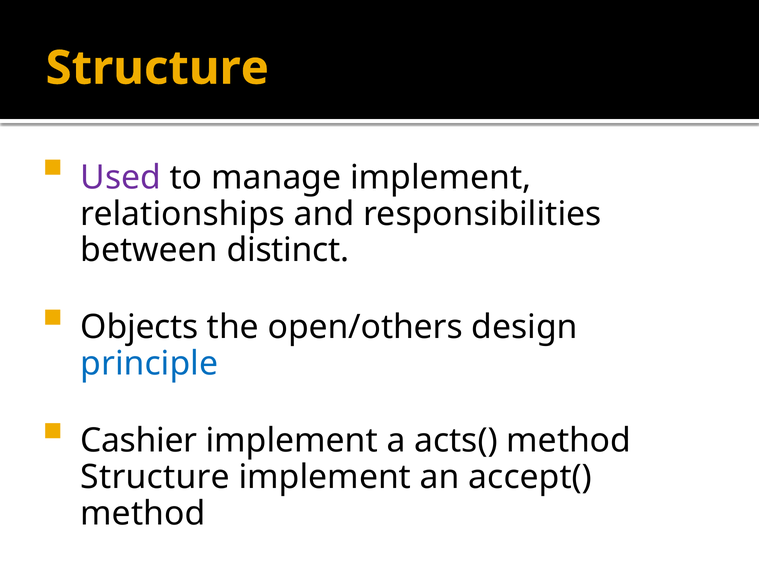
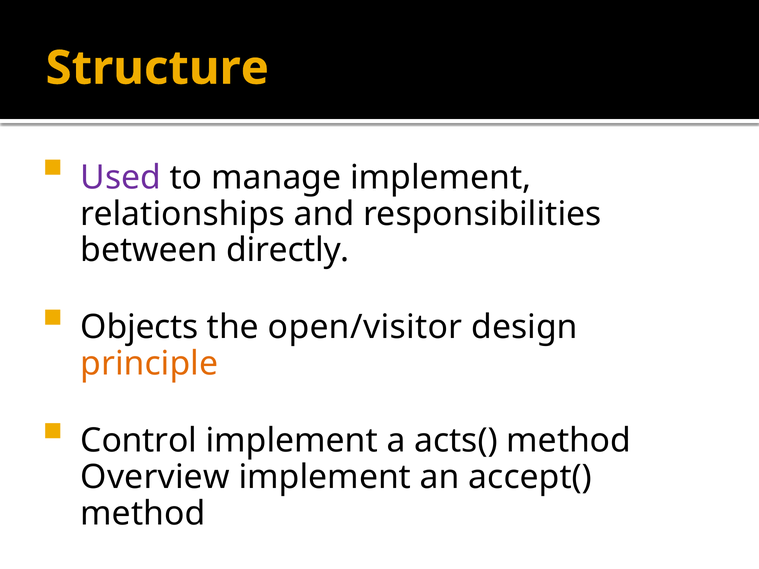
distinct: distinct -> directly (288, 250)
open/others: open/others -> open/visitor (365, 327)
principle colour: blue -> orange (149, 364)
Cashier: Cashier -> Control (139, 441)
Structure: Structure -> Overview (155, 477)
